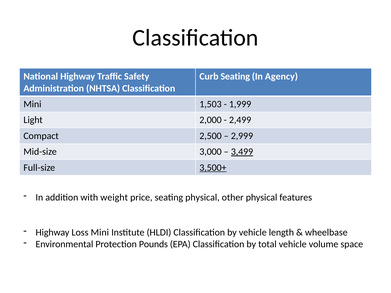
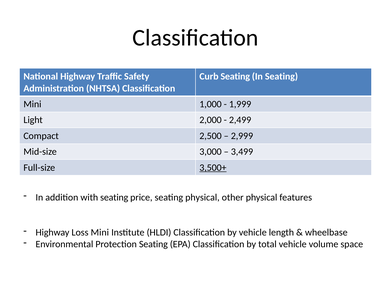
In Agency: Agency -> Seating (281, 76)
1,503: 1,503 -> 1,000 (211, 104)
3,499 underline: present -> none (242, 152)
with weight: weight -> seating (114, 197)
Protection Pounds: Pounds -> Seating (153, 244)
